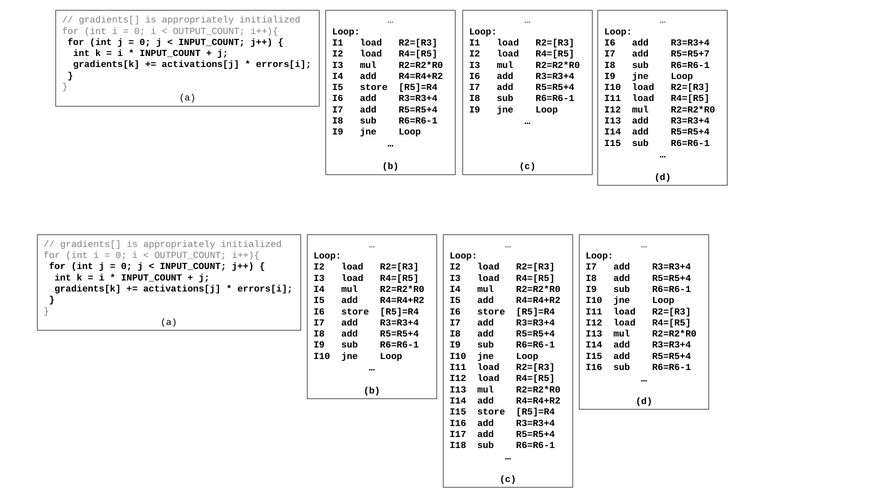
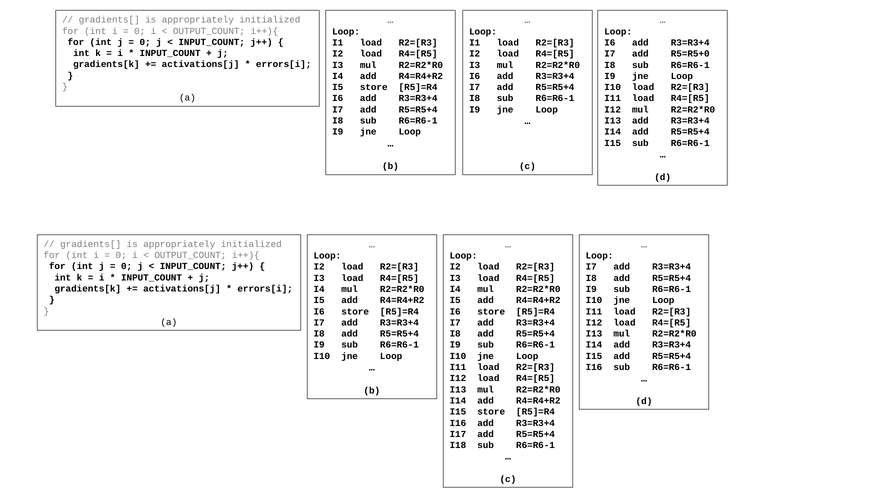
R5=R5+7: R5=R5+7 -> R5=R5+0 (690, 54)
